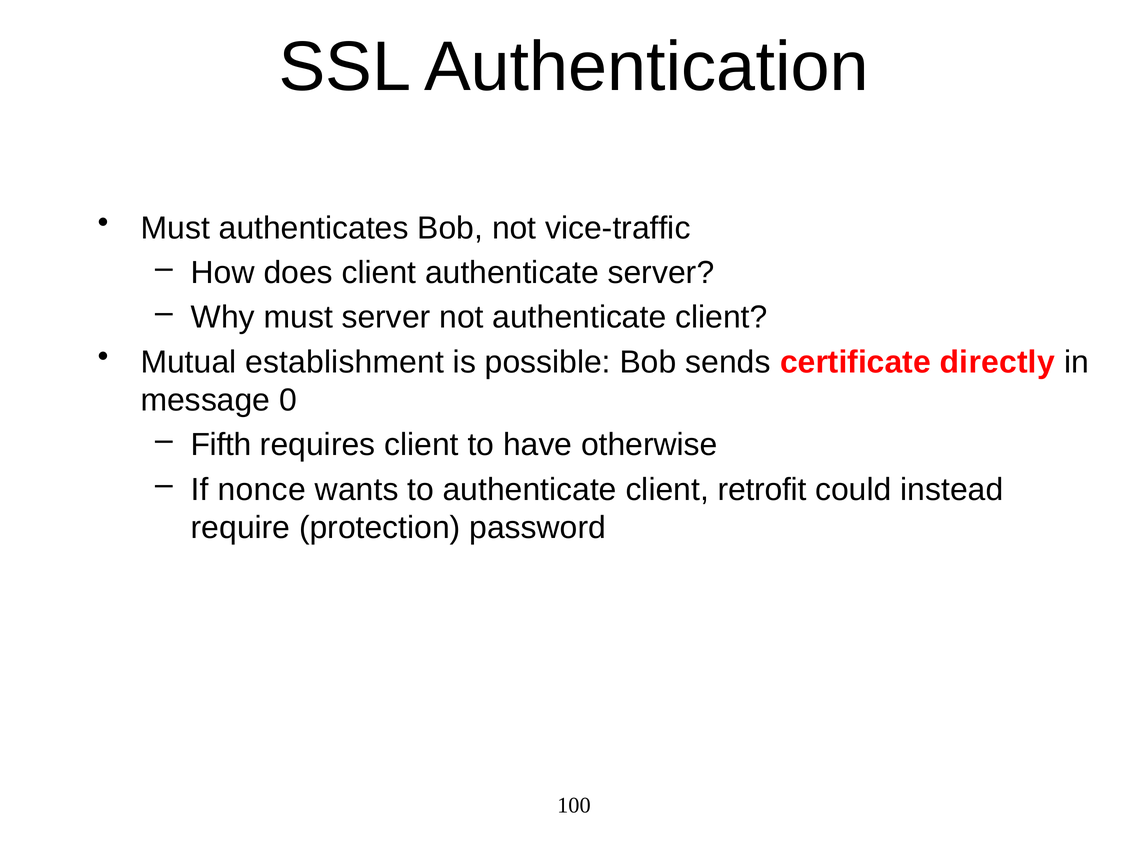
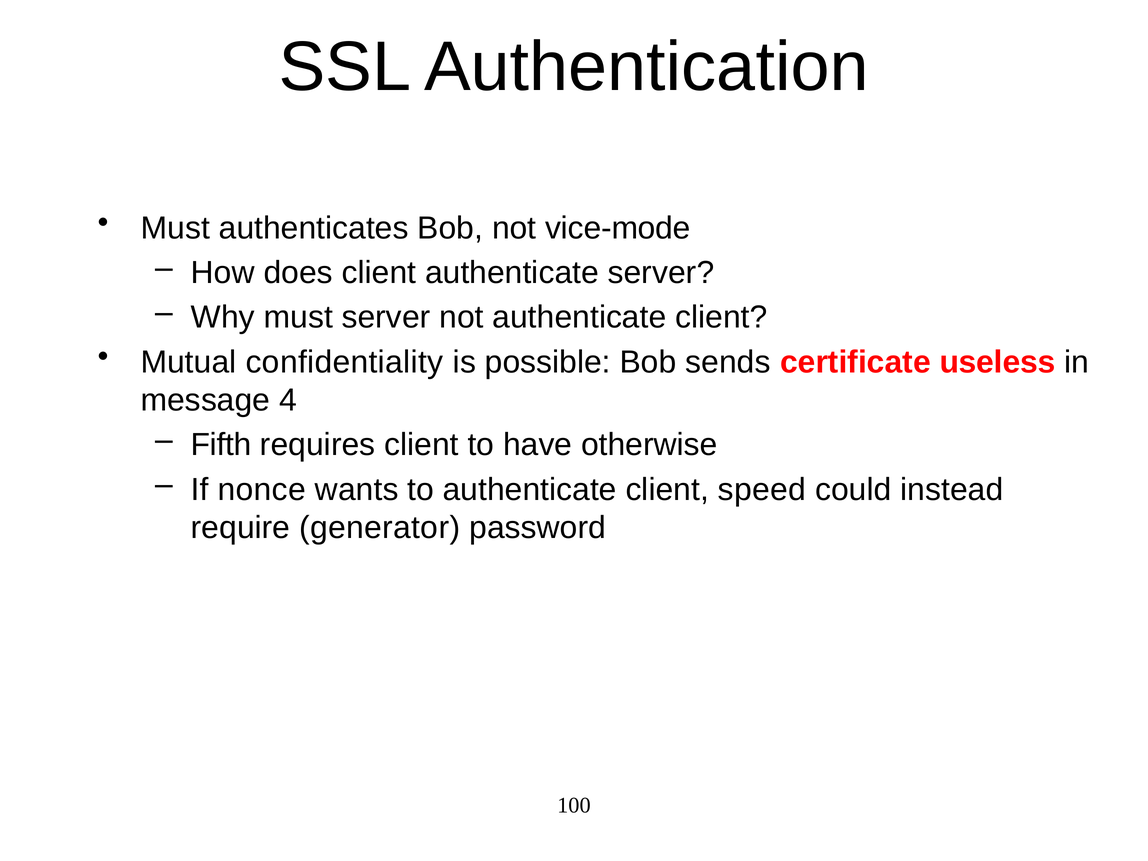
vice-traffic: vice-traffic -> vice-mode (618, 228)
establishment: establishment -> confidentiality (345, 362)
directly: directly -> useless (998, 362)
0: 0 -> 4 (288, 400)
retrofit: retrofit -> speed (762, 490)
protection: protection -> generator (380, 528)
